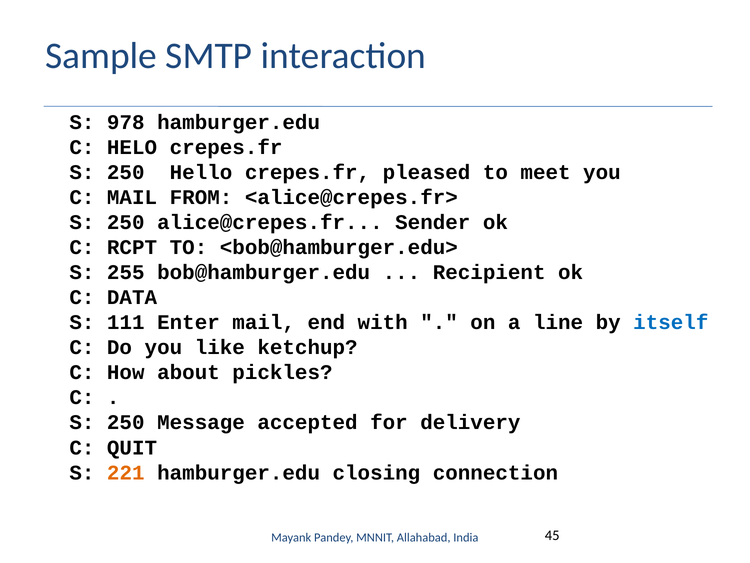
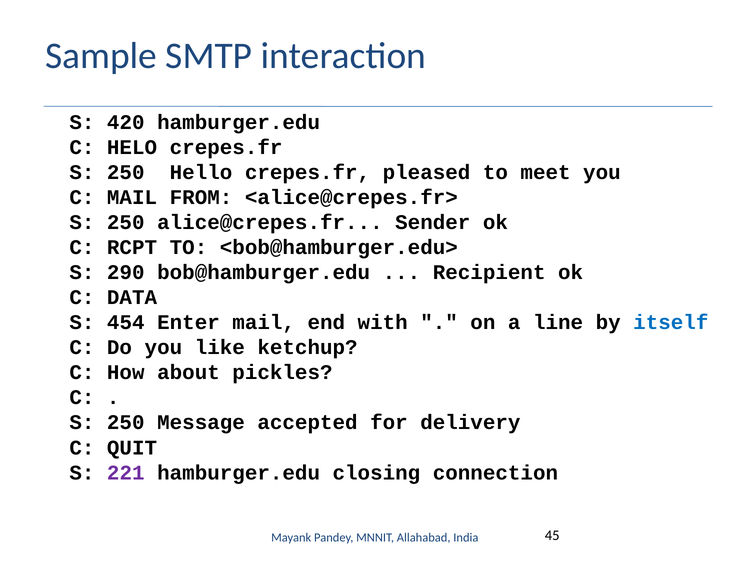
978: 978 -> 420 (126, 122)
255: 255 -> 290 (126, 272)
111: 111 -> 454 (126, 322)
221 colour: orange -> purple (126, 472)
